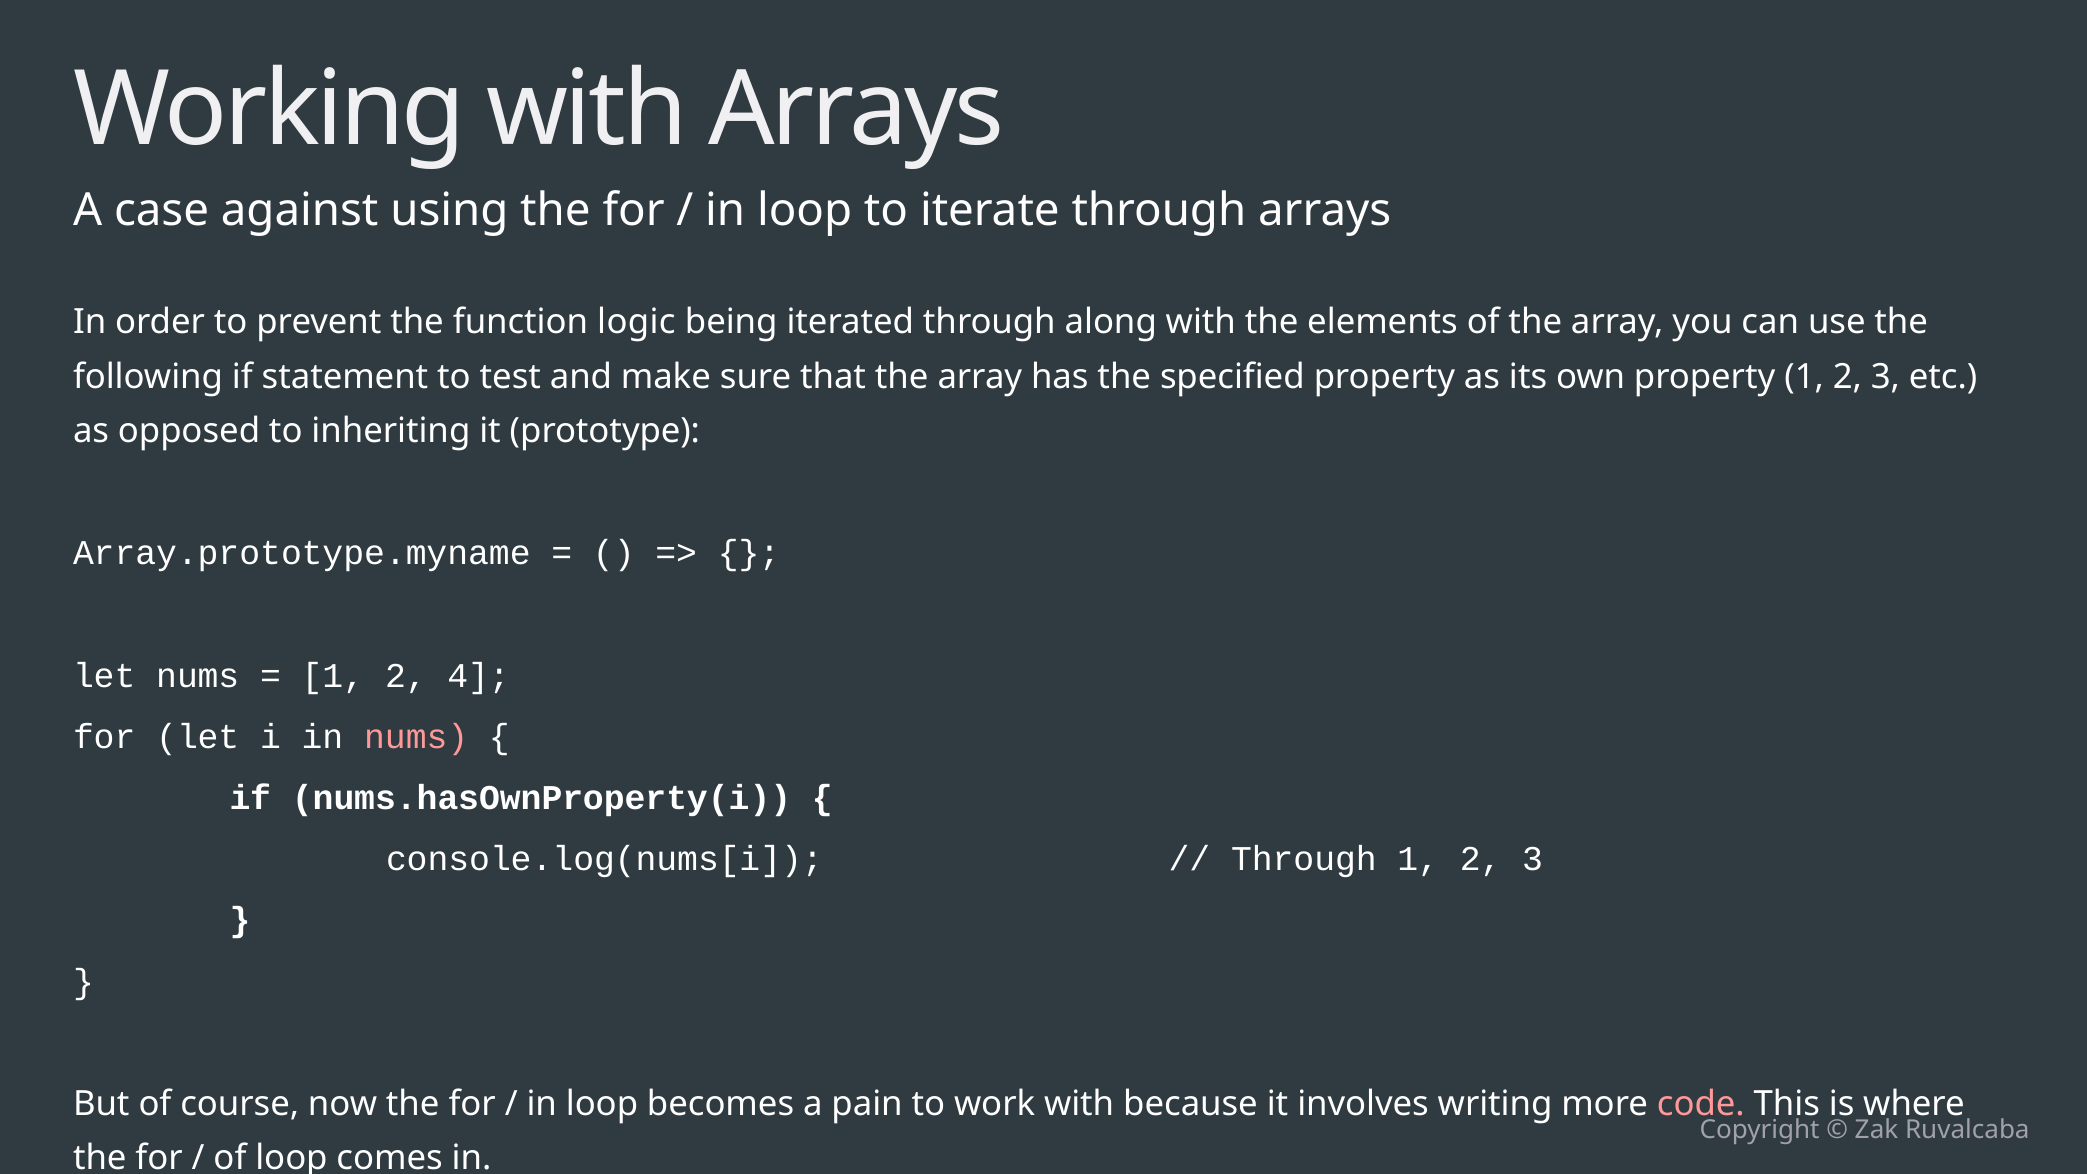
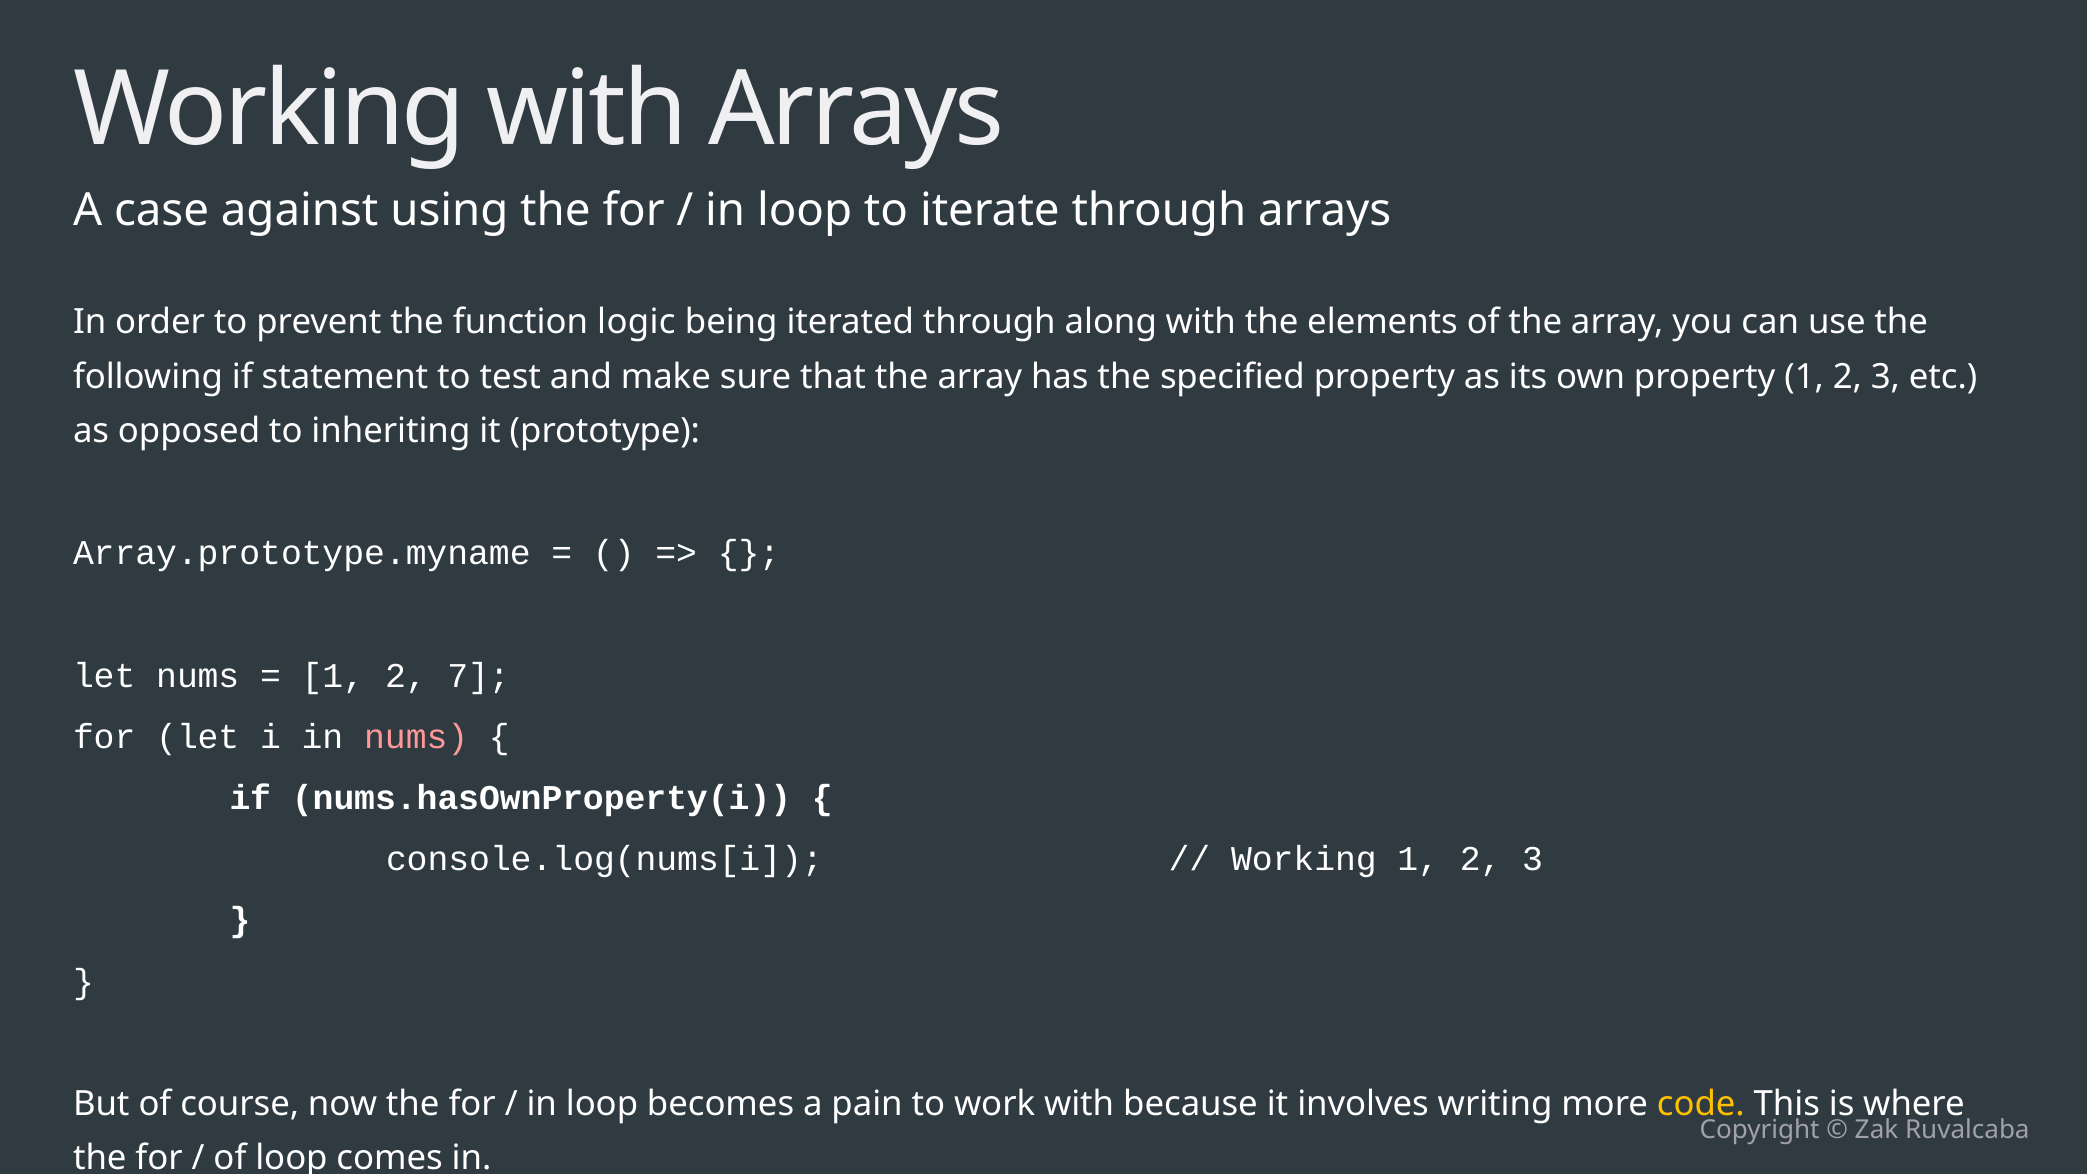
4: 4 -> 7 (479, 676)
Through: Through -> Working (1304, 859)
code colour: pink -> yellow (1701, 1104)
